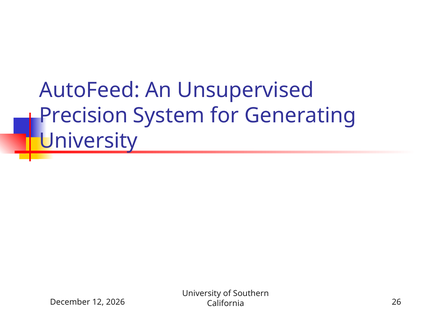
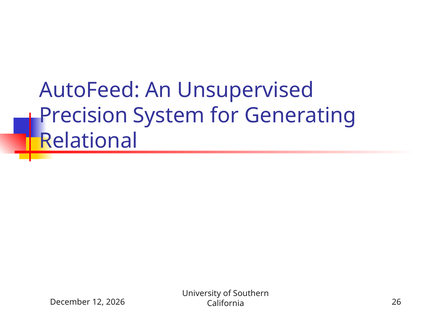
University: University -> Relational (88, 141)
